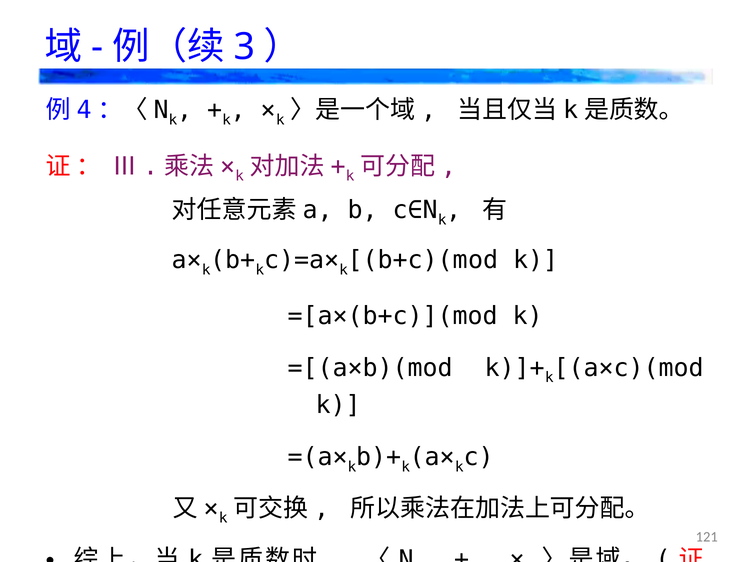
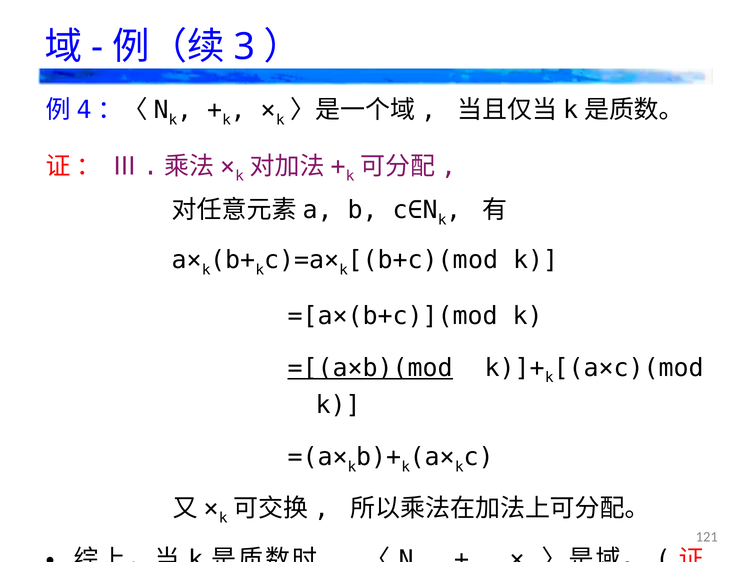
=[(a×b)(mod underline: none -> present (370, 368)
